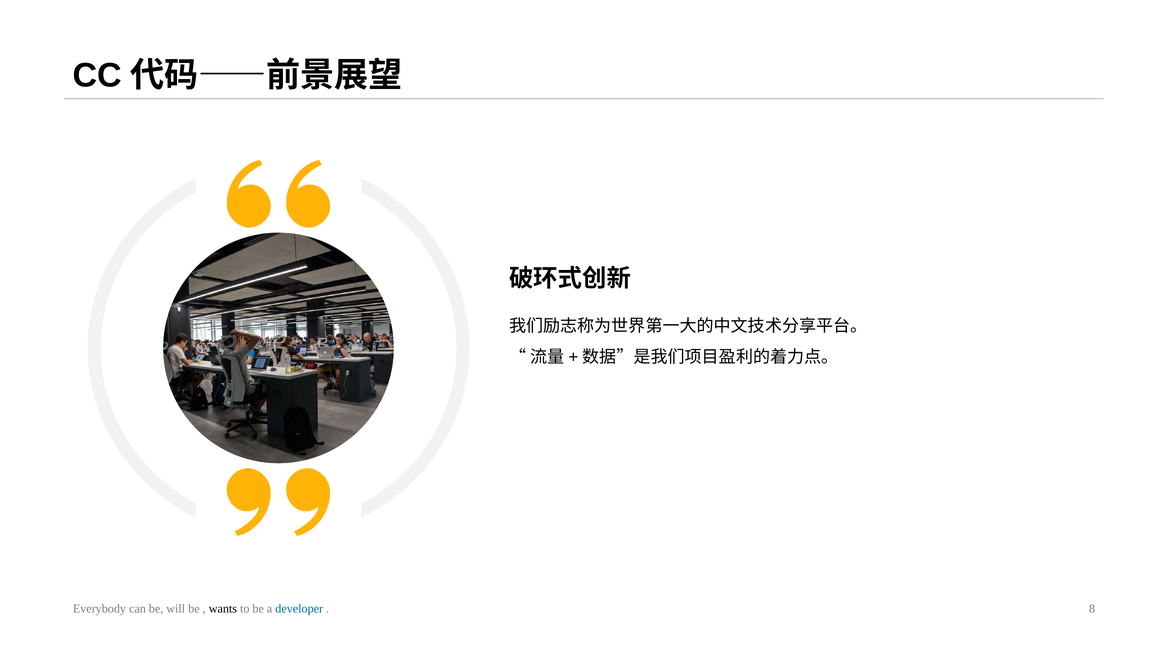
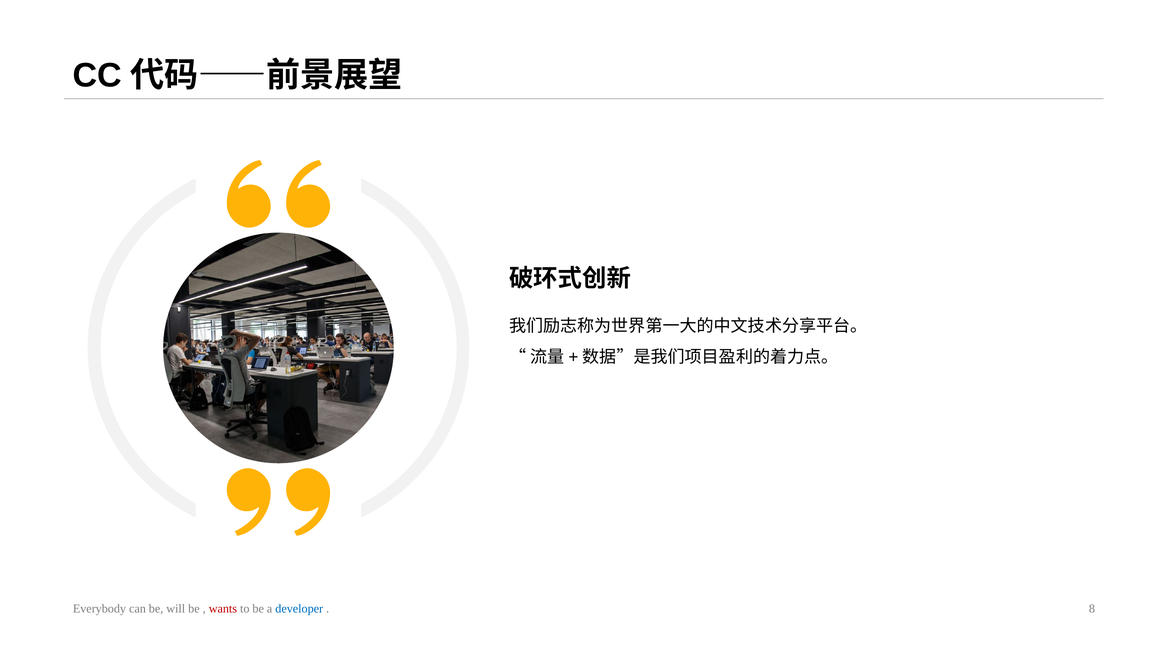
wants colour: black -> red (223, 609)
